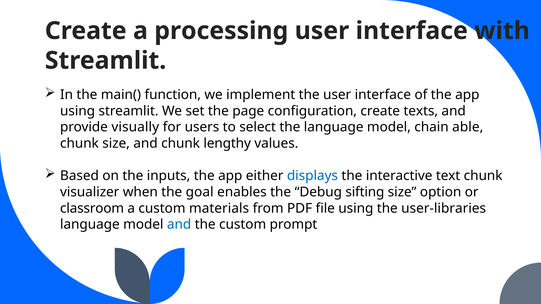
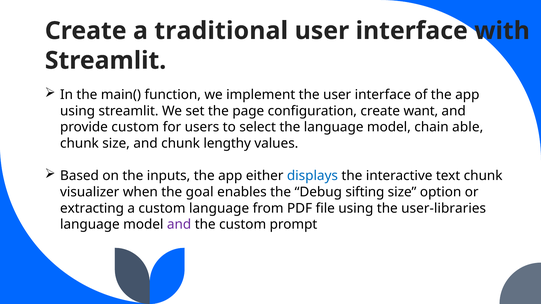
processing: processing -> traditional (221, 31)
texts: texts -> want (421, 111)
provide visually: visually -> custom (135, 127)
classroom: classroom -> extracting (92, 208)
custom materials: materials -> language (219, 208)
and colour: blue -> purple (179, 225)
